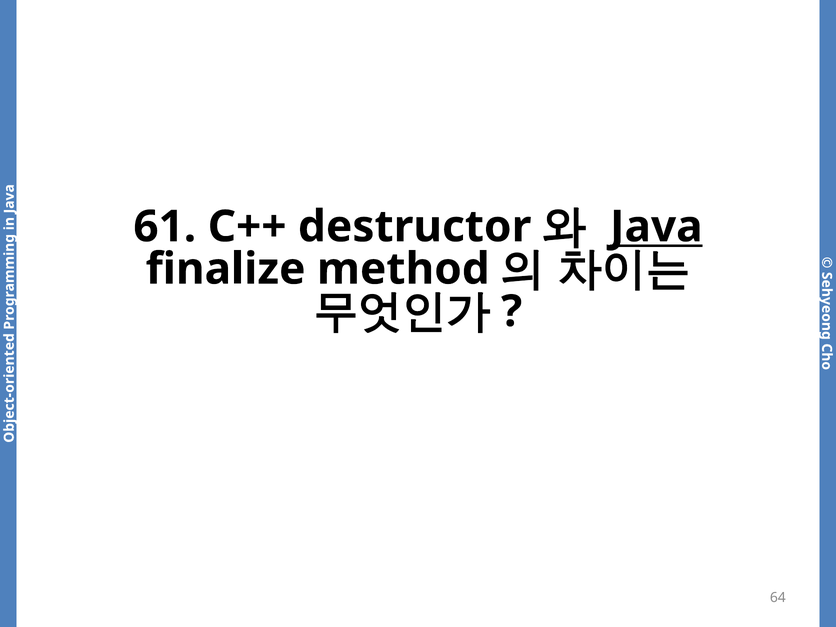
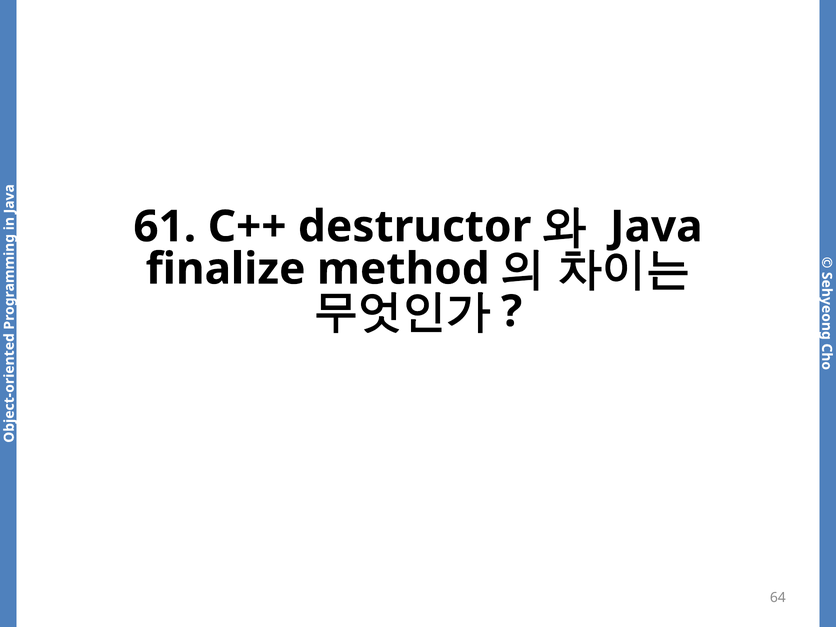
Java underline: present -> none (656, 227)
